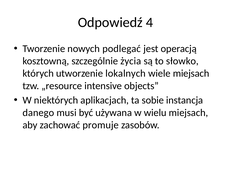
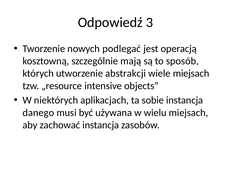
4: 4 -> 3 (149, 22)
życia: życia -> mają (131, 61)
słowko: słowko -> sposób (182, 61)
lokalnych: lokalnych -> abstrakcji (126, 73)
zachować promuje: promuje -> instancja (101, 124)
